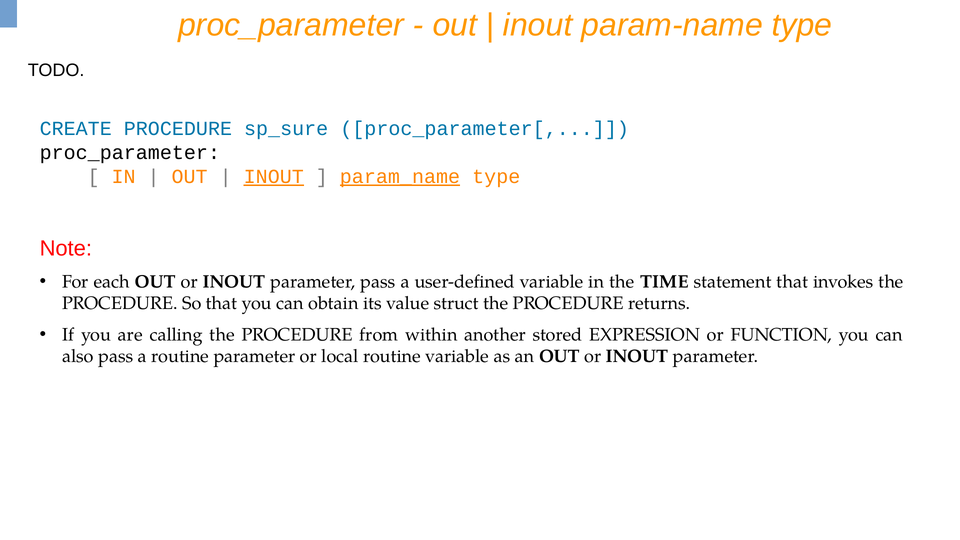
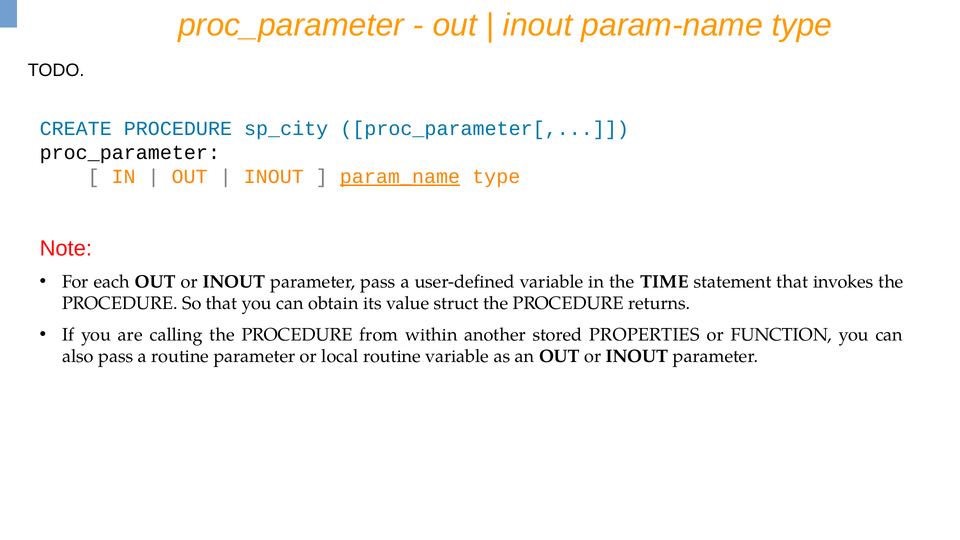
sp_sure: sp_sure -> sp_city (286, 129)
INOUT underline: present -> none (274, 177)
EXPRESSION: EXPRESSION -> PROPERTIES (644, 335)
